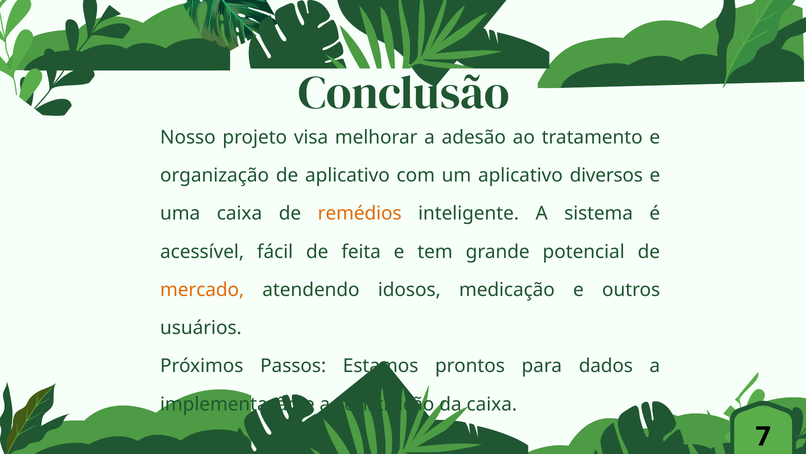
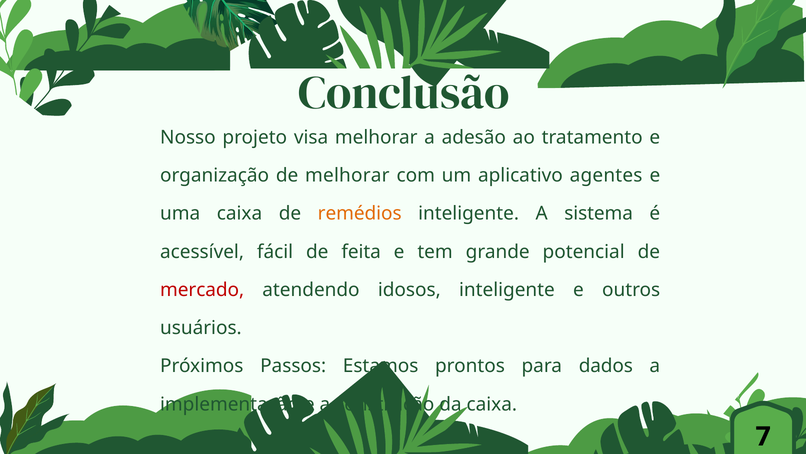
de aplicativo: aplicativo -> melhorar (347, 175)
diversos: diversos -> agentes (606, 175)
mercado colour: orange -> red (202, 289)
idosos medicação: medicação -> inteligente (507, 289)
